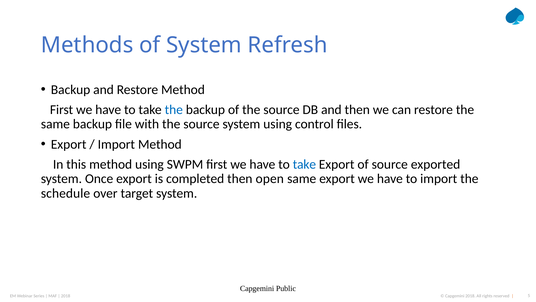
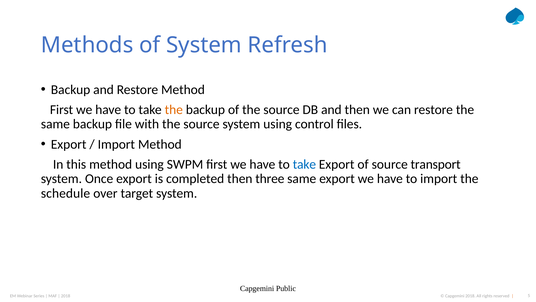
the colour: blue -> orange (174, 109)
exported: exported -> transport (436, 164)
open: open -> three (270, 179)
